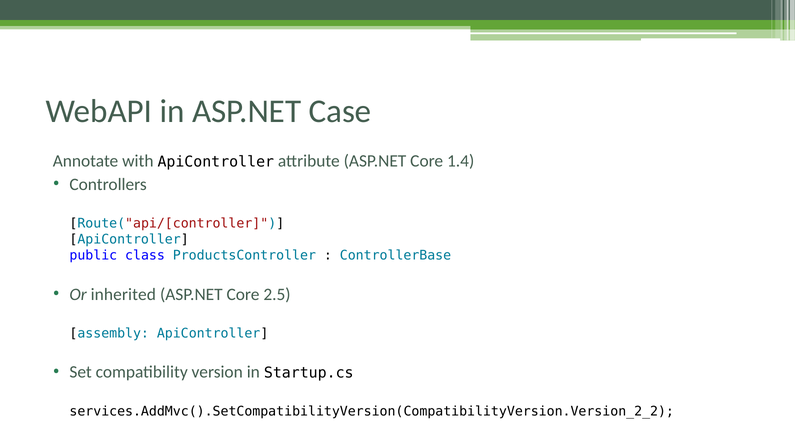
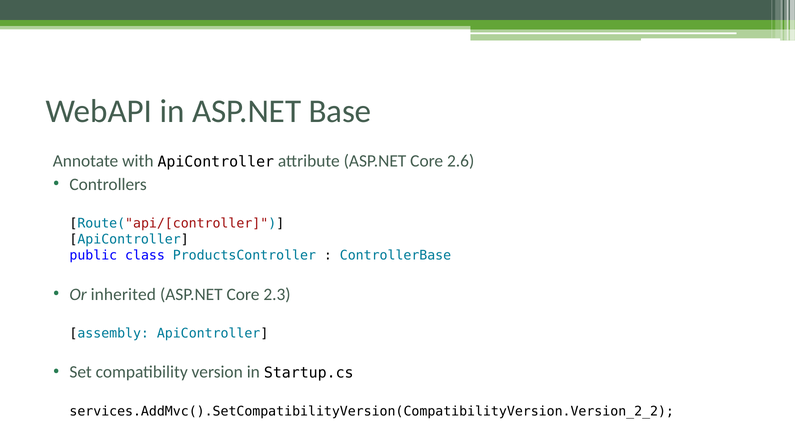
Case: Case -> Base (340, 112)
1.4: 1.4 -> 2.6 (461, 161)
2.5: 2.5 -> 2.3 (277, 294)
